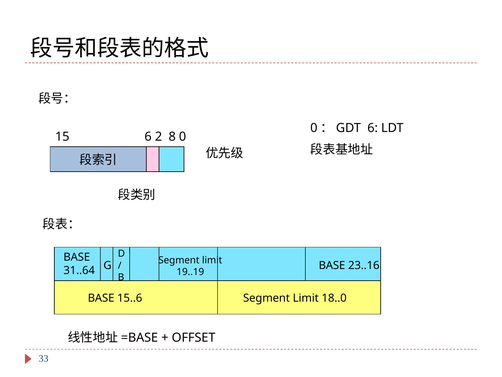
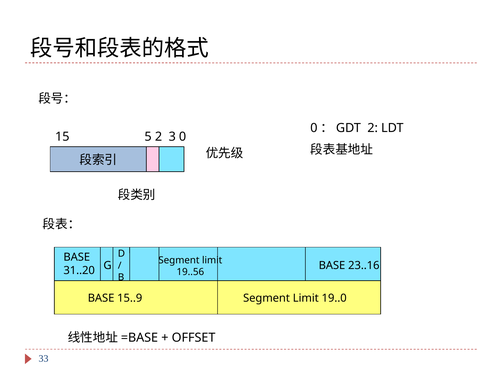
0：GDT 6: 6 -> 2 (373, 128)
15 6: 6 -> 5 (148, 136)
8: 8 -> 3 (172, 136)
31..64: 31..64 -> 31..20 (79, 270)
19..19: 19..19 -> 19..56 (190, 272)
15..6: 15..6 -> 15..9 (130, 298)
18..0: 18..0 -> 19..0 (334, 298)
